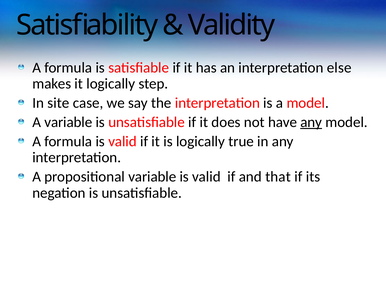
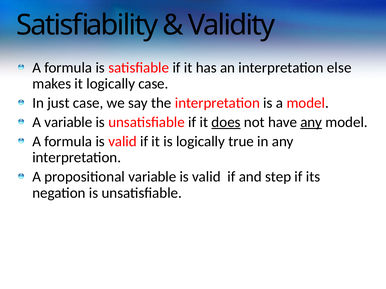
logically step: step -> case (153, 84)
site: site -> just (58, 103)
does underline: none -> present (226, 122)
that: that -> step (278, 177)
